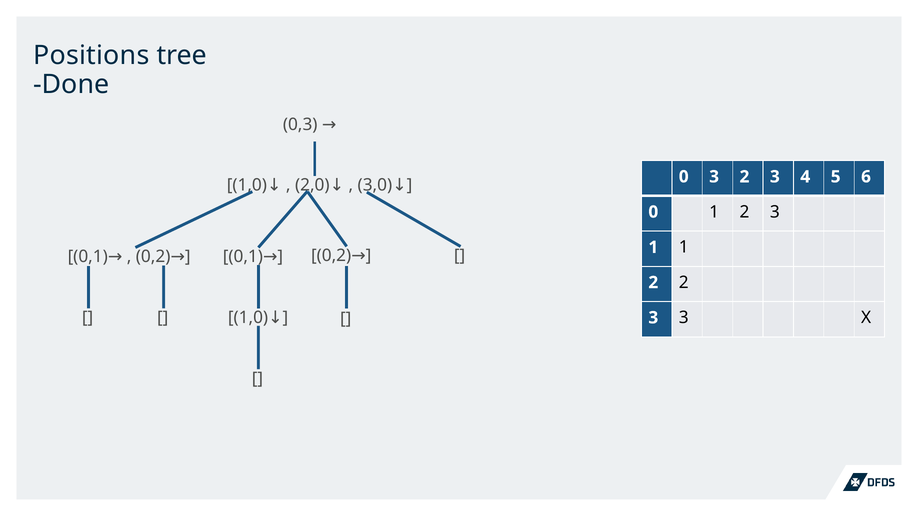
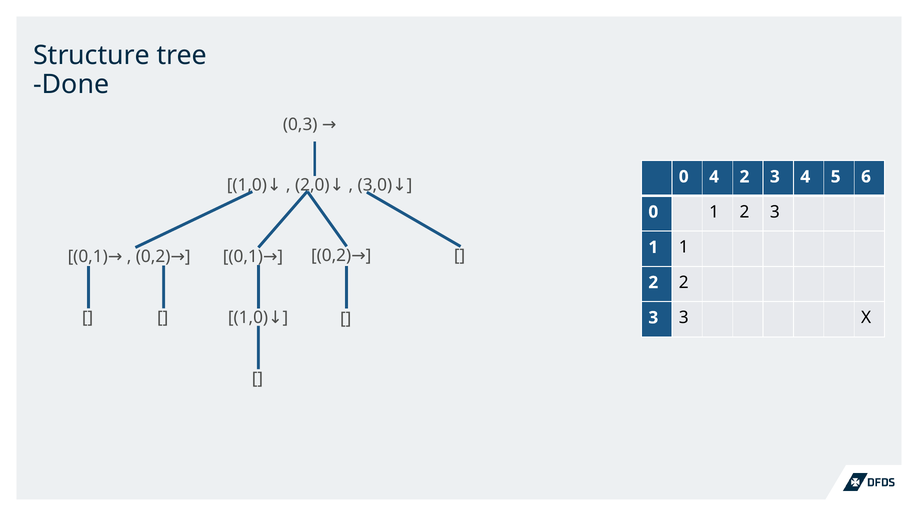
Positions: Positions -> Structure (92, 55)
0 3: 3 -> 4 (714, 177)
